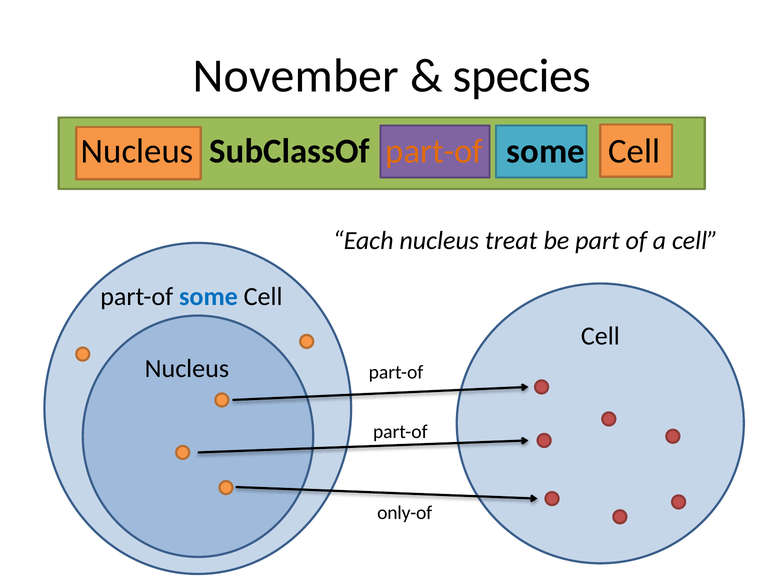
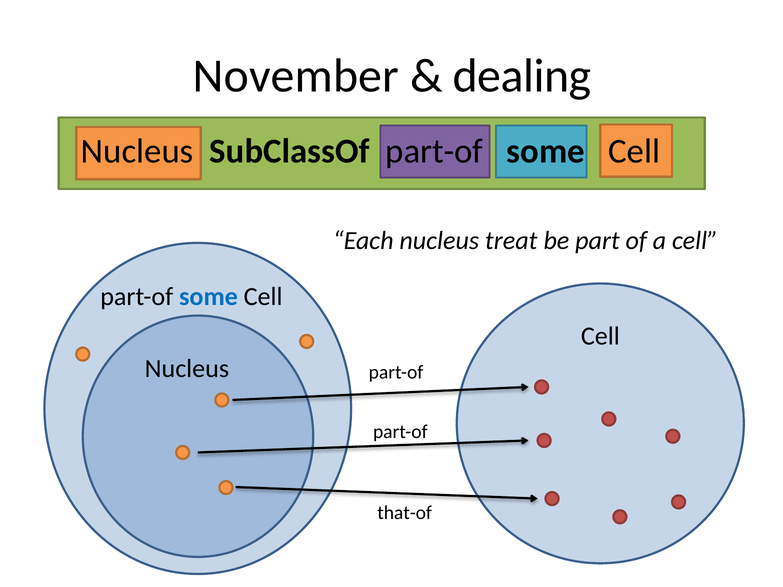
species: species -> dealing (522, 76)
part-of colour: orange -> black (434, 151)
only-of: only-of -> that-of (405, 513)
